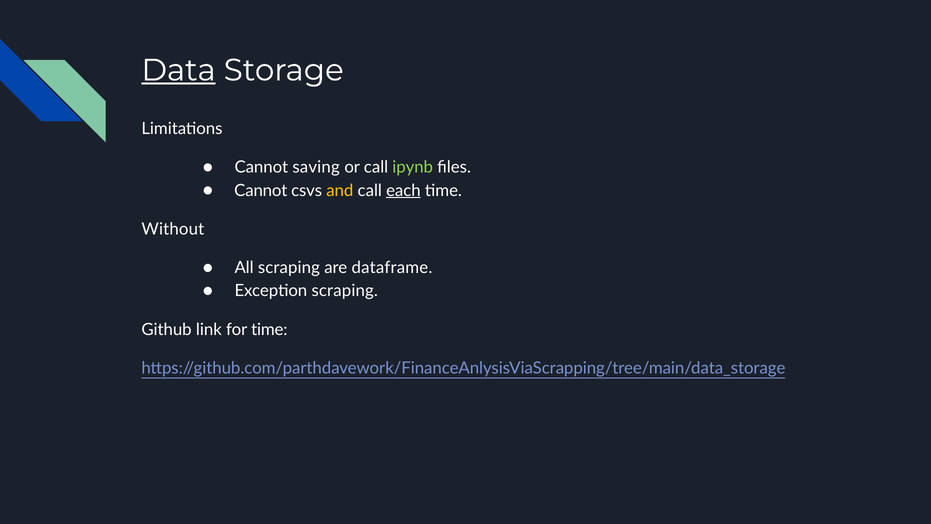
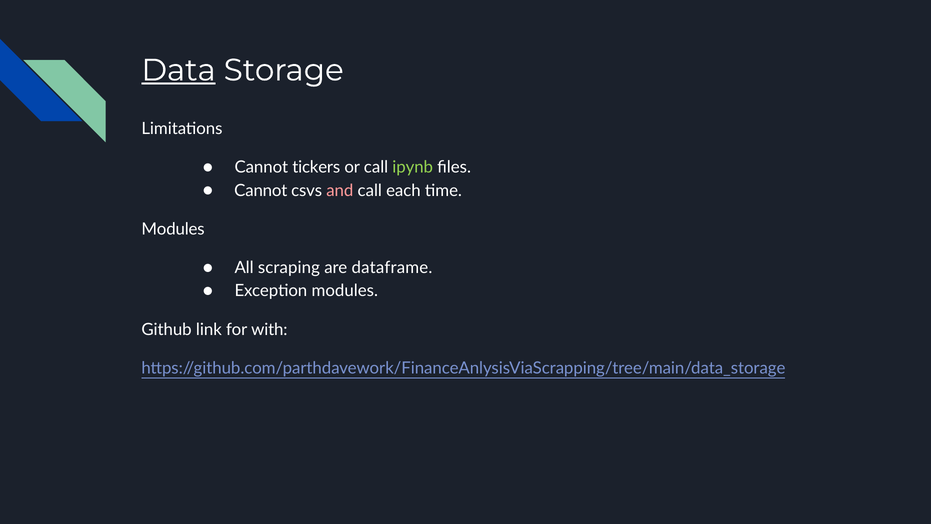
saving: saving -> tickers (316, 167)
and colour: yellow -> pink (340, 190)
each underline: present -> none (403, 190)
Without: Without -> Modules (173, 229)
Exception scraping: scraping -> modules (345, 291)
for time: time -> with (269, 329)
